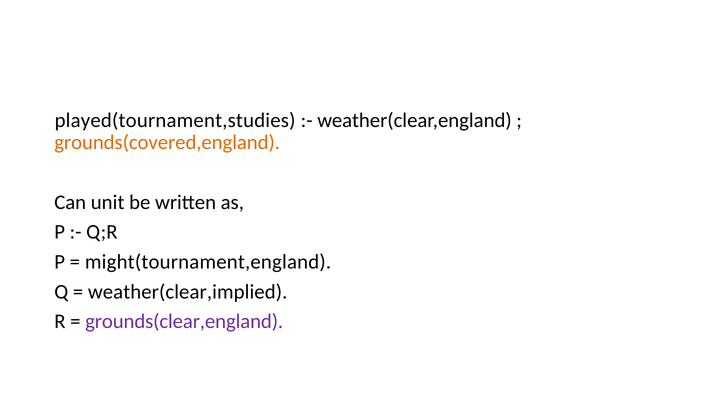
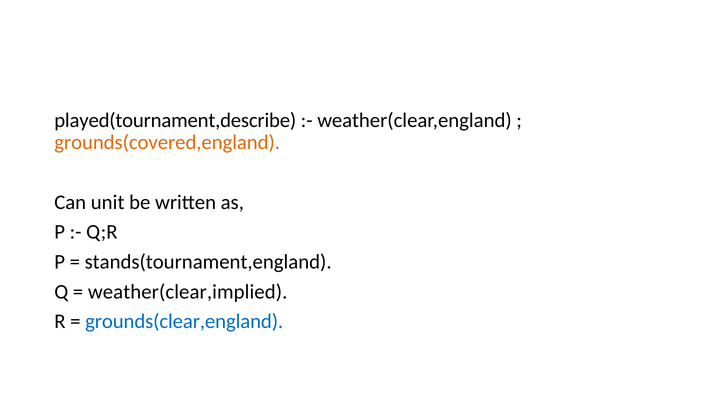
played(tournament,studies: played(tournament,studies -> played(tournament,describe (175, 120)
might(tournament,england: might(tournament,england -> stands(tournament,england (208, 262)
grounds(clear,england colour: purple -> blue (184, 322)
